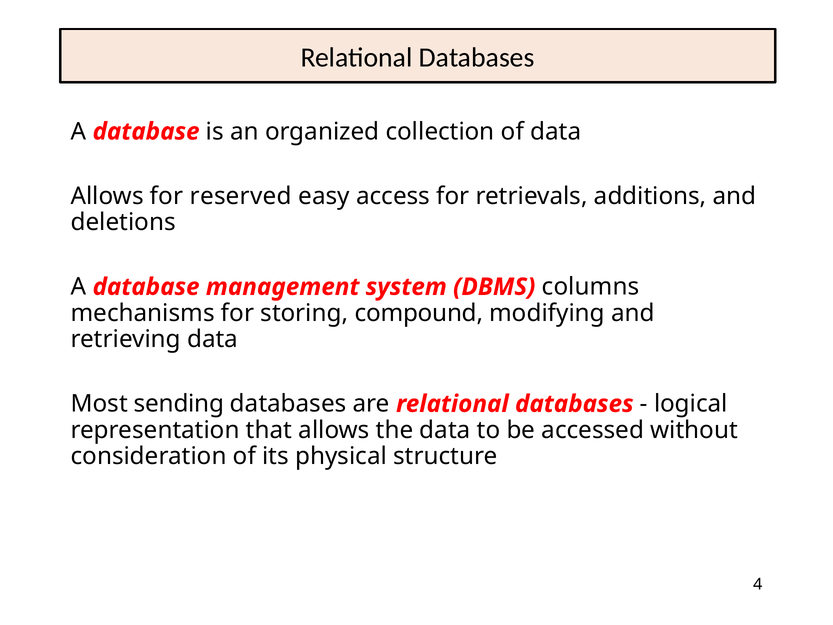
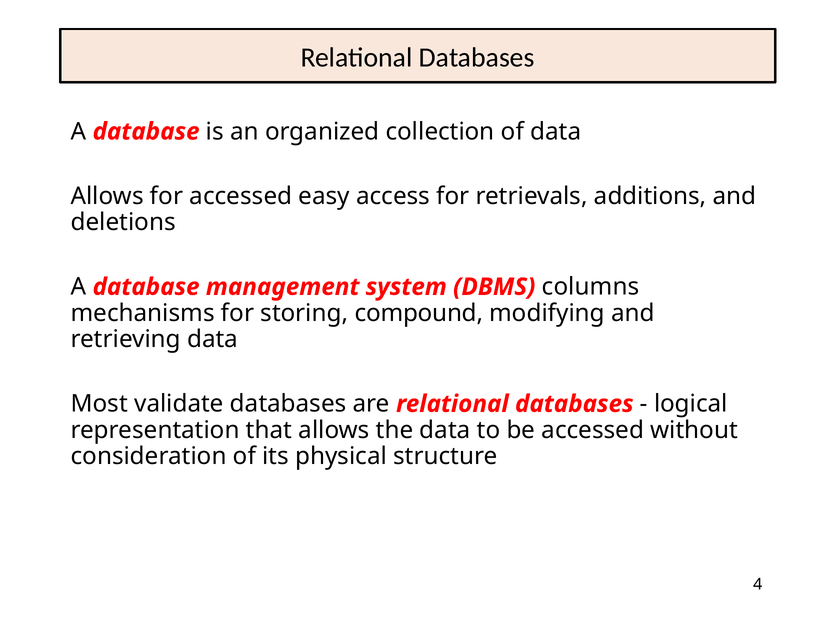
for reserved: reserved -> accessed (241, 196)
sending: sending -> validate (179, 404)
